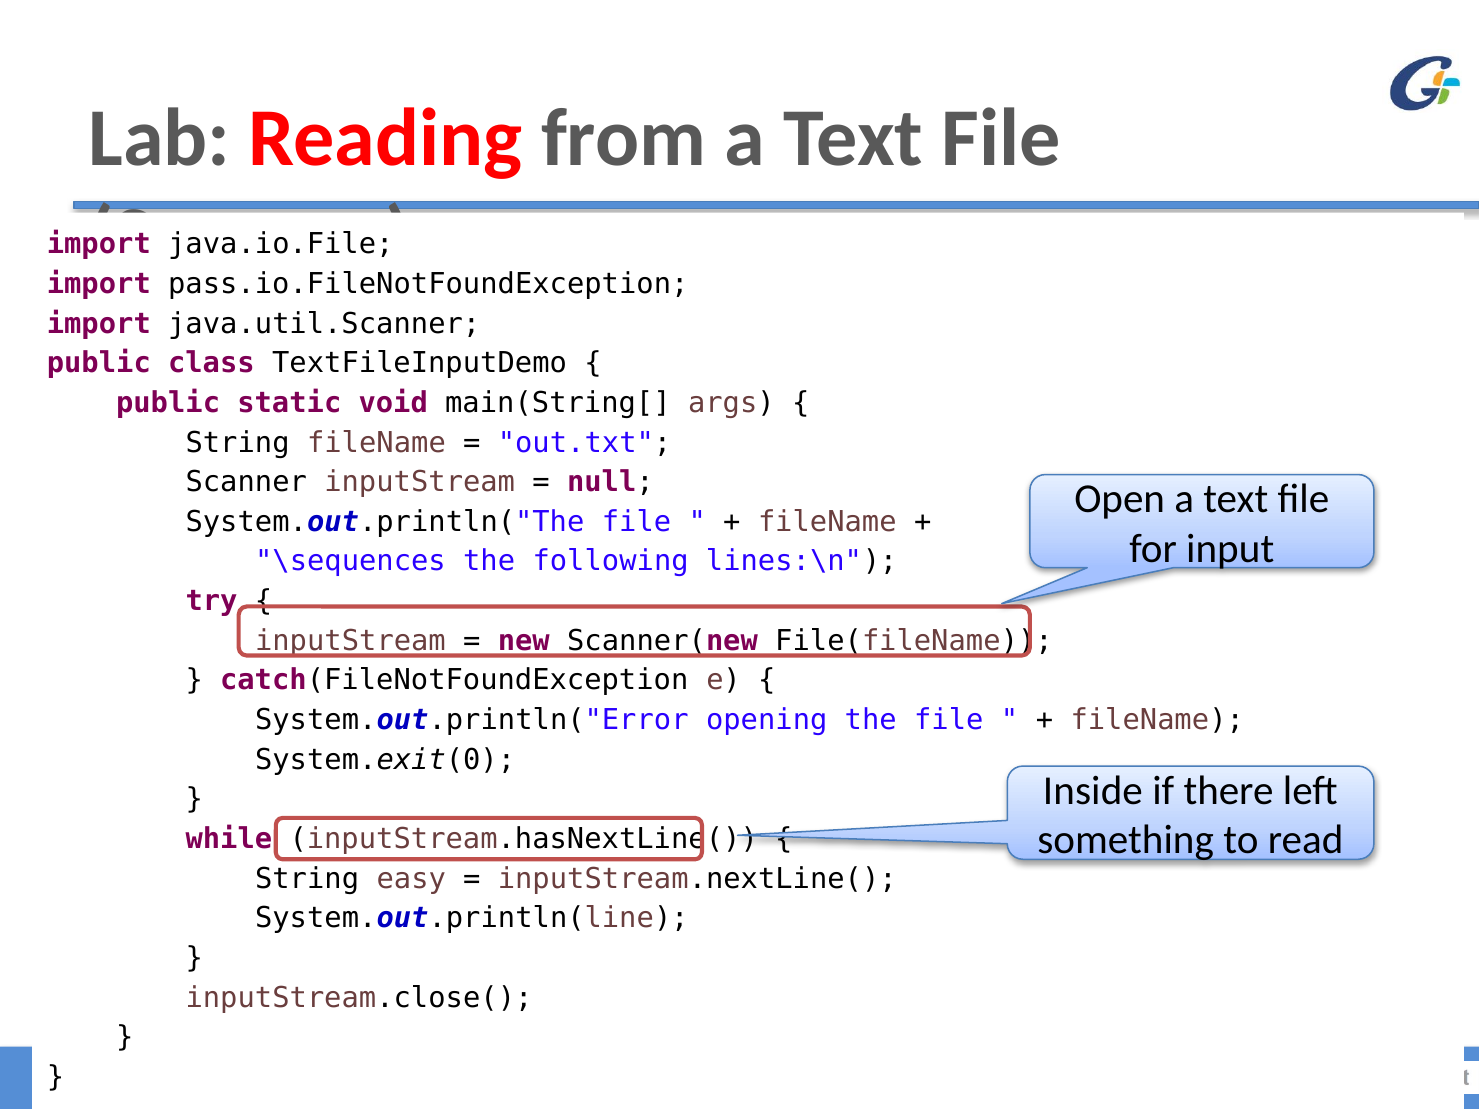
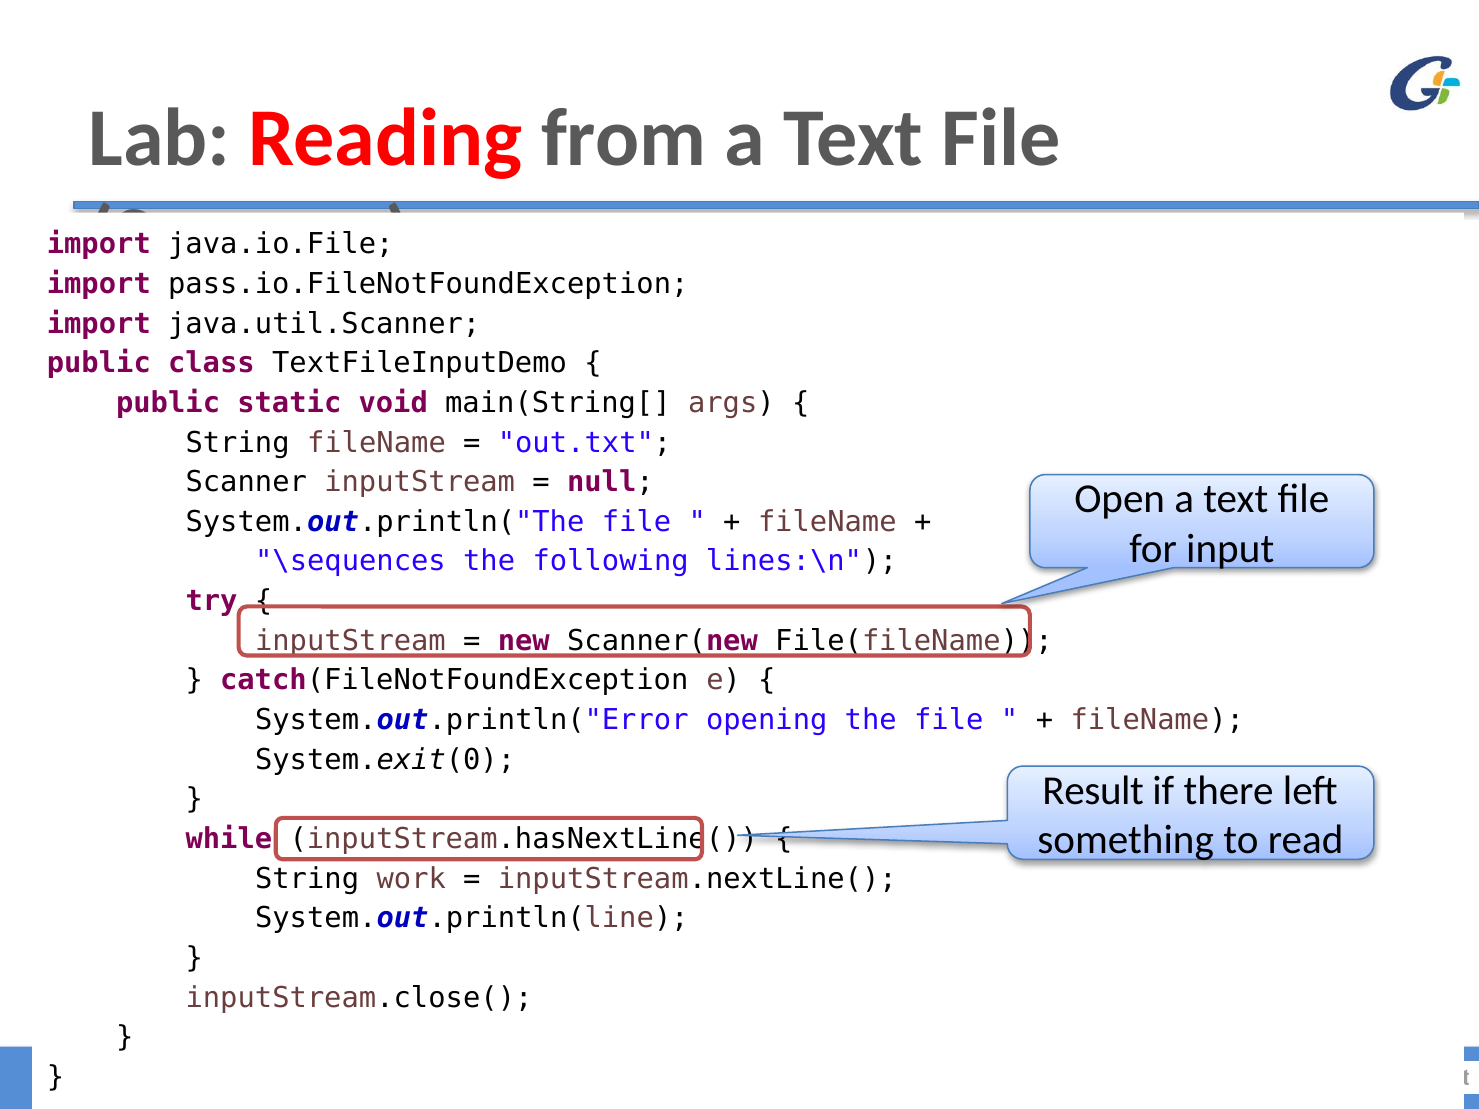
Inside: Inside -> Result (1093, 791)
easy: easy -> work (411, 879)
